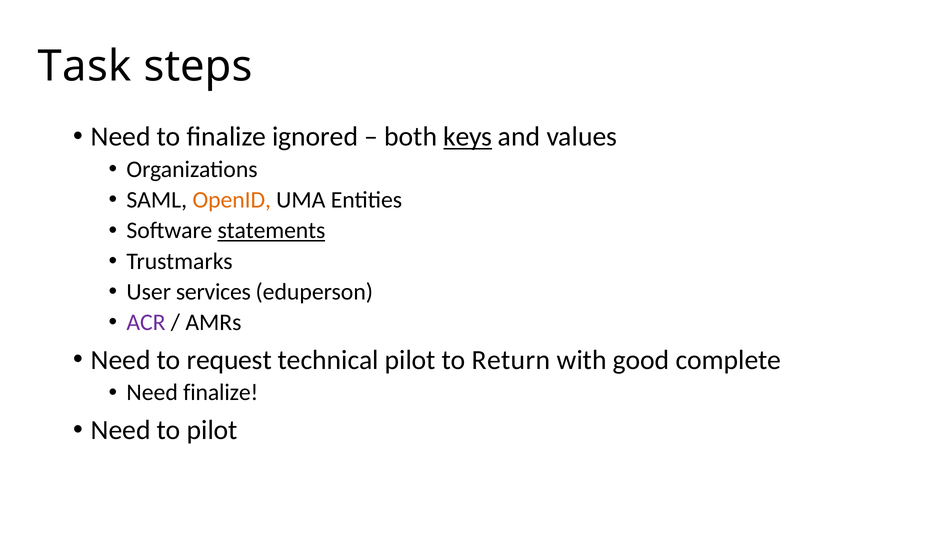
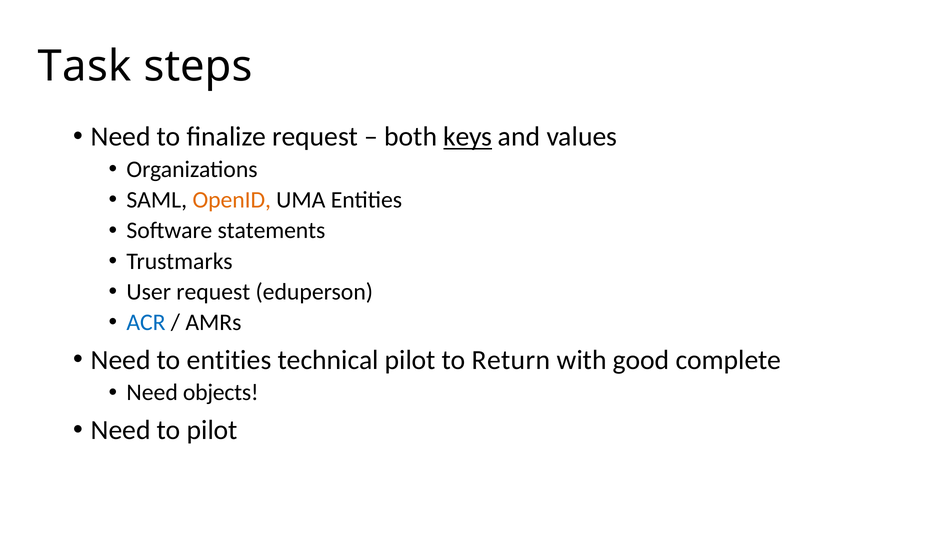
finalize ignored: ignored -> request (315, 137)
statements underline: present -> none (271, 231)
User services: services -> request (213, 292)
ACR colour: purple -> blue (146, 322)
to request: request -> entities (229, 360)
Need finalize: finalize -> objects (221, 393)
